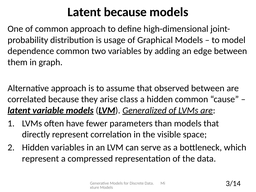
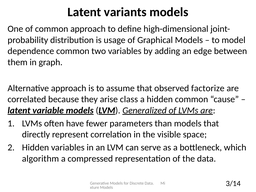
Latent because: because -> variants (125, 12)
observed between: between -> factorize (208, 88)
represent: represent -> algorithm (40, 159)
